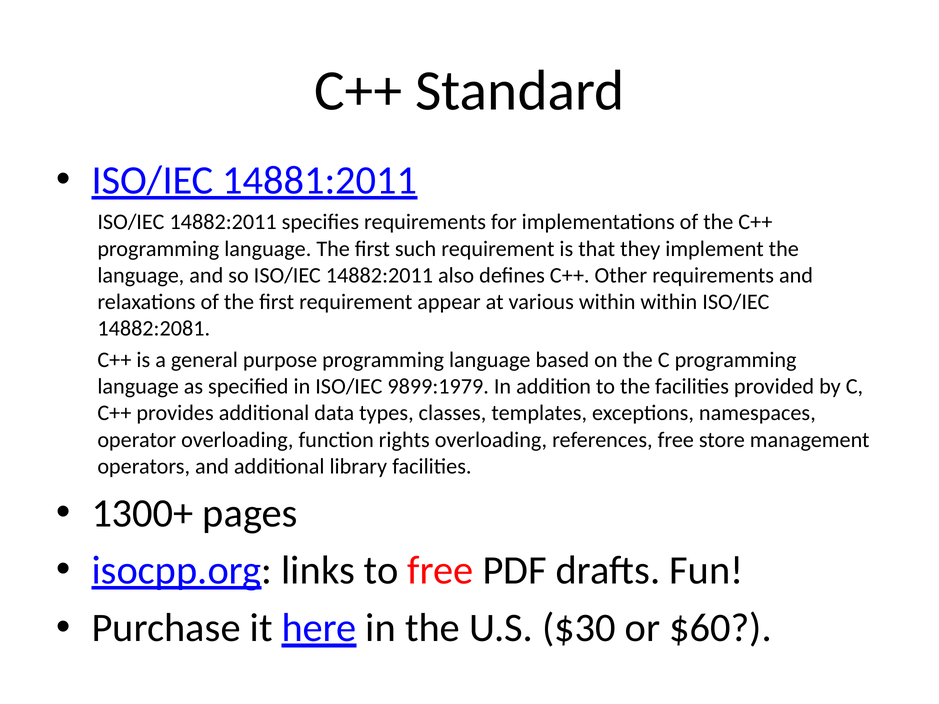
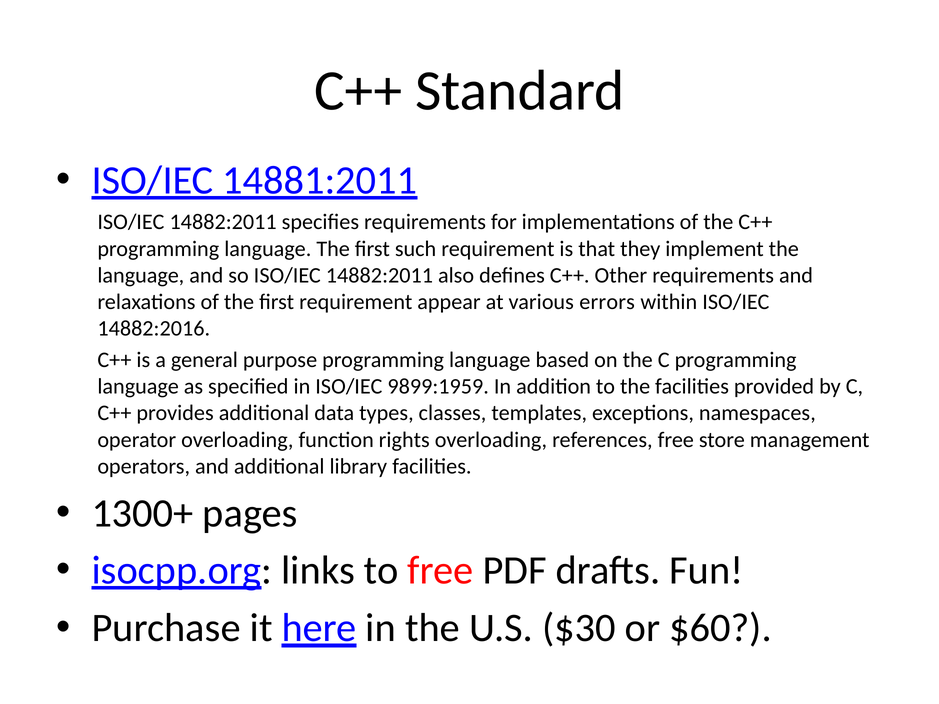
various within: within -> errors (607, 302)
14882:2081: 14882:2081 -> 14882:2016 (154, 329)
9899:1979: 9899:1979 -> 9899:1959 (438, 387)
